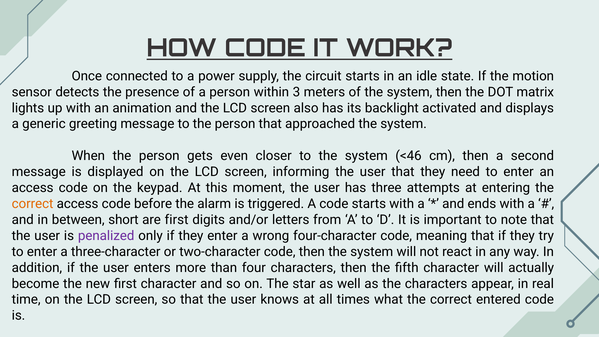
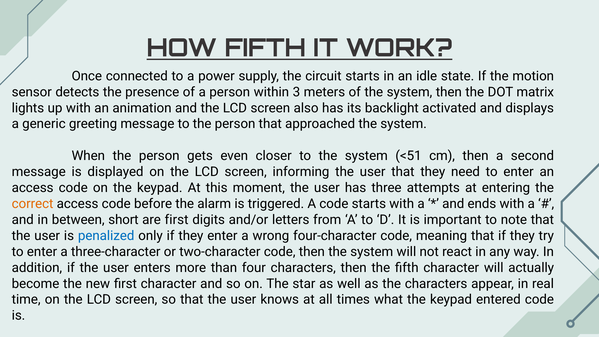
HOW CODE: CODE -> FIFTH (265, 48)
<46: <46 -> <51 (408, 156)
penalized colour: purple -> blue (106, 236)
what the correct: correct -> keypad (451, 300)
